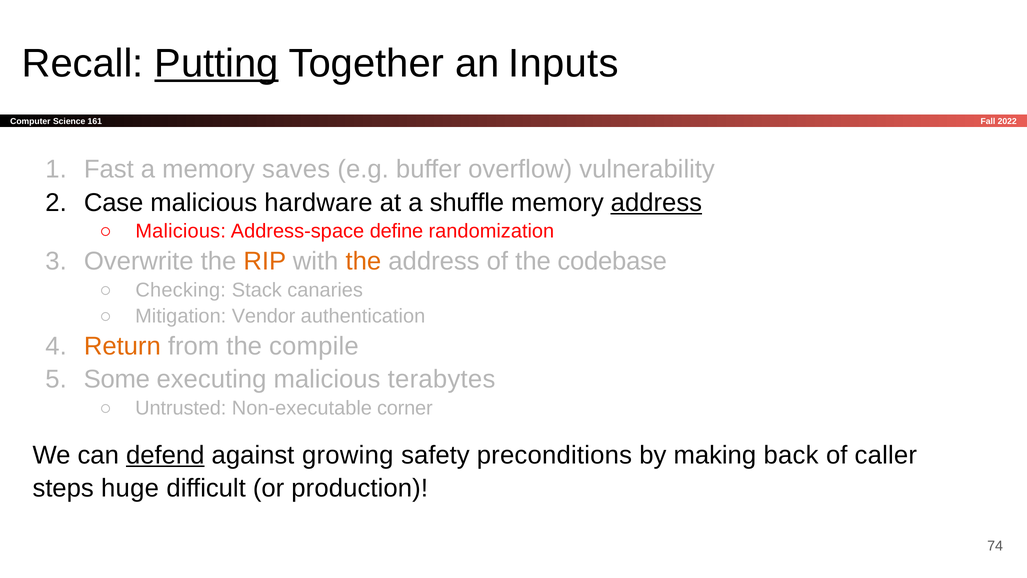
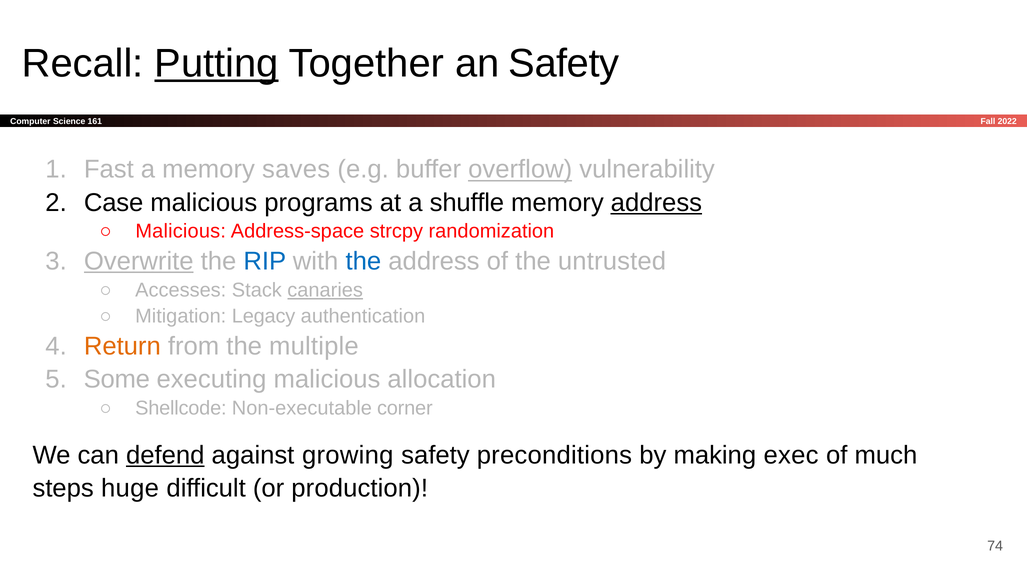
an Inputs: Inputs -> Safety (564, 64)
overflow underline: none -> present (520, 169)
hardware: hardware -> programs (319, 202)
define: define -> strcpy (396, 231)
Overwrite underline: none -> present (139, 261)
RIP colour: orange -> blue (265, 261)
the colour: orange -> blue (363, 261)
codebase: codebase -> untrusted (612, 261)
Checking: Checking -> Accesses (181, 290)
canaries underline: none -> present (325, 290)
Vendor: Vendor -> Legacy (264, 316)
compile: compile -> multiple (314, 346)
terabytes: terabytes -> allocation (442, 379)
Untrusted: Untrusted -> Shellcode (181, 408)
back: back -> exec (791, 455)
caller: caller -> much (886, 455)
